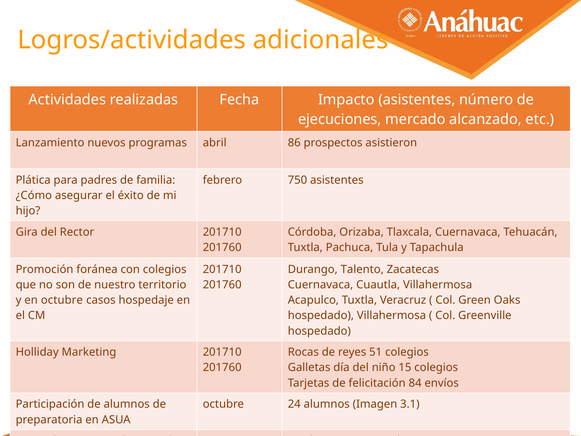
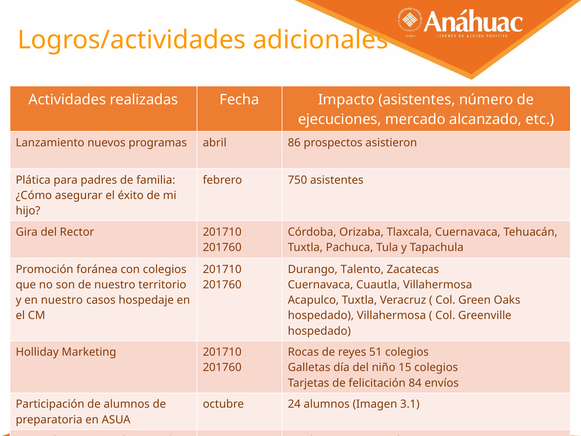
en octubre: octubre -> nuestro (62, 300)
